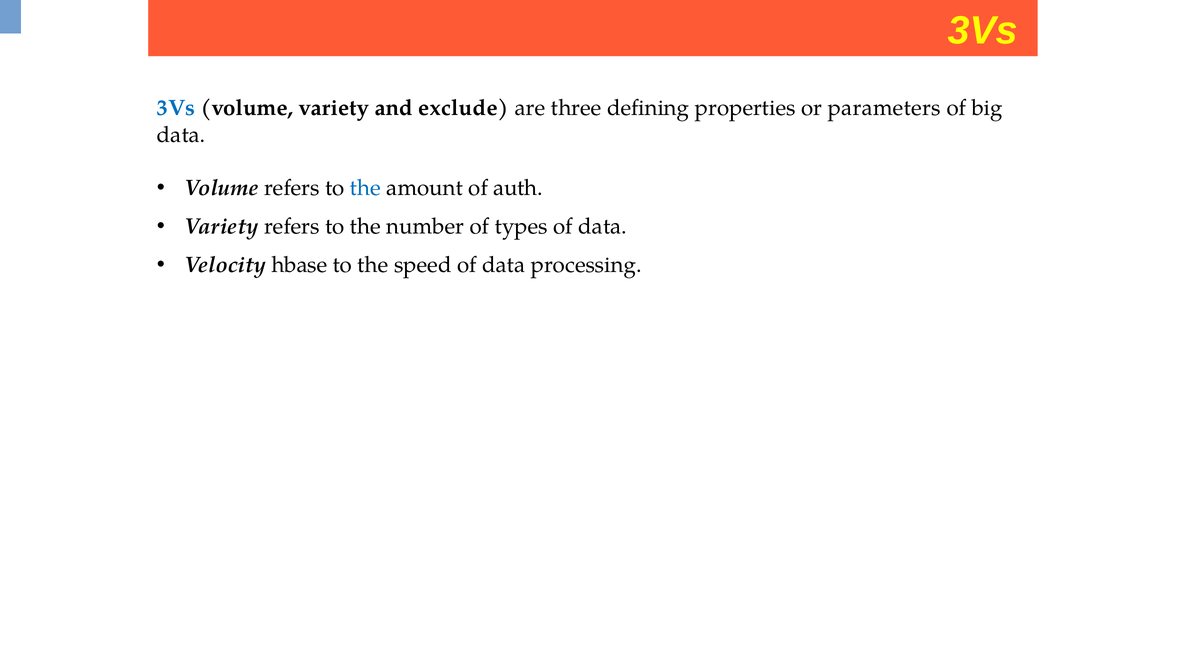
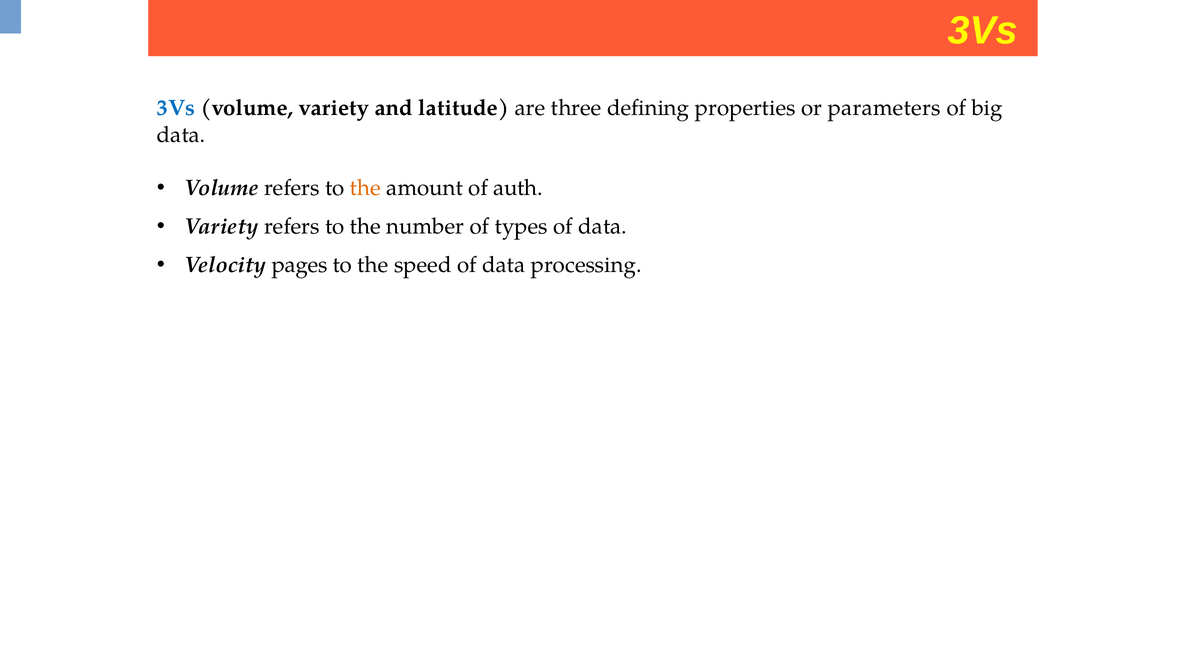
exclude: exclude -> latitude (464, 108)
the colour: blue -> orange (365, 188)
hbase: hbase -> pages (300, 265)
